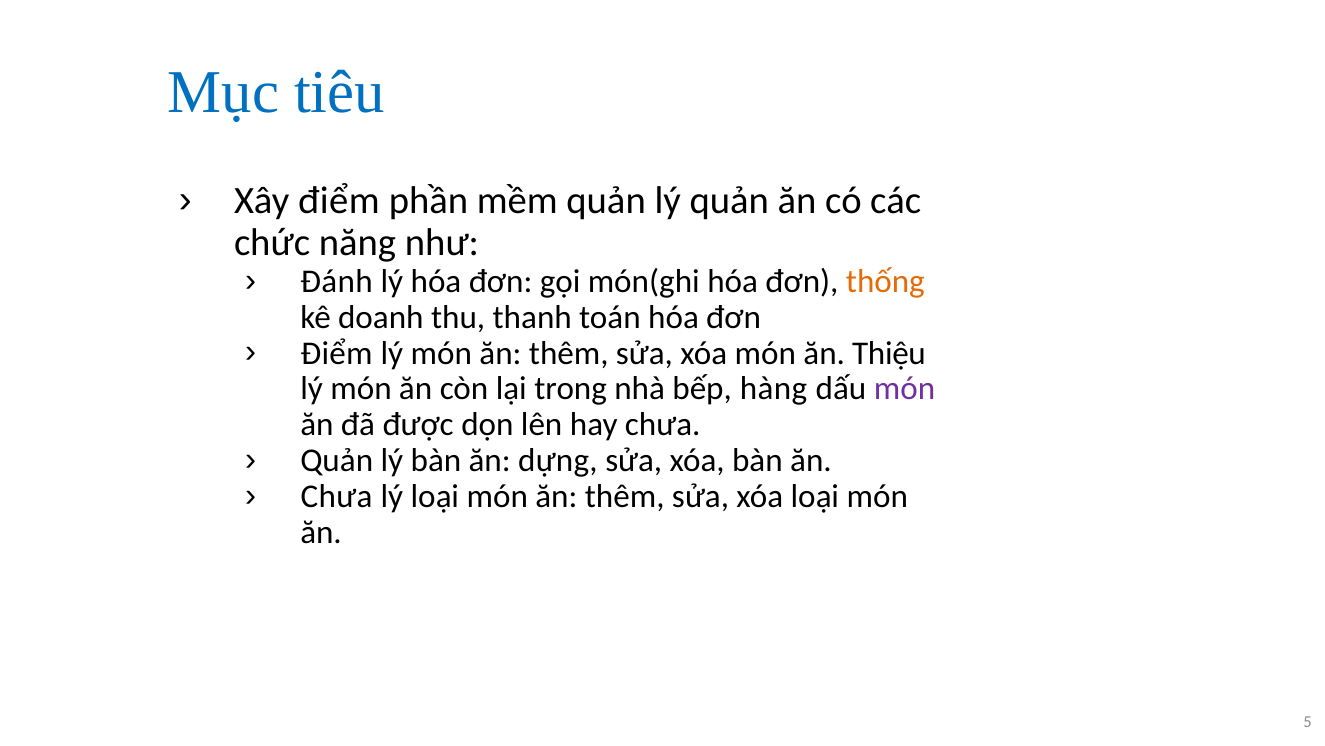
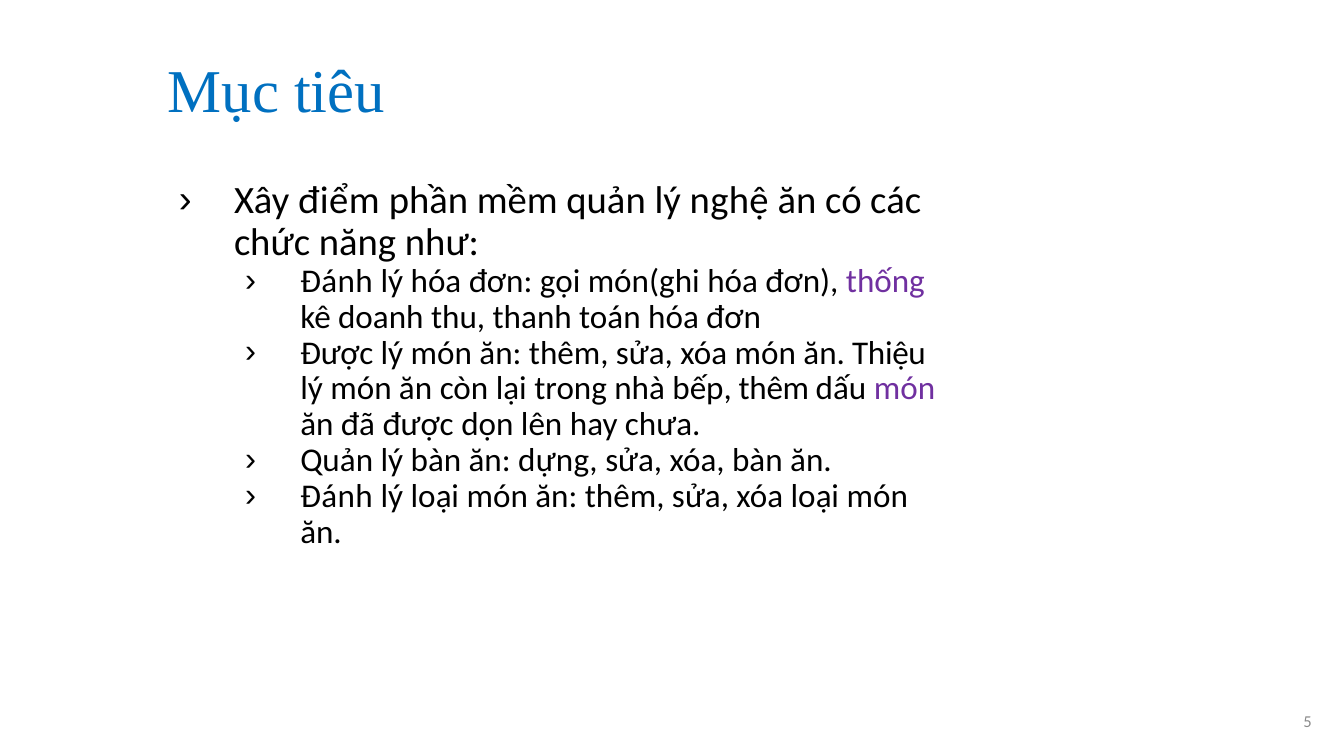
lý quản: quản -> nghệ (729, 201)
thống colour: orange -> purple (885, 281)
Điểm: Điểm -> Được (337, 353)
bếp hàng: hàng -> thêm (774, 389)
Chưa: Chưa -> Đánh (337, 496)
